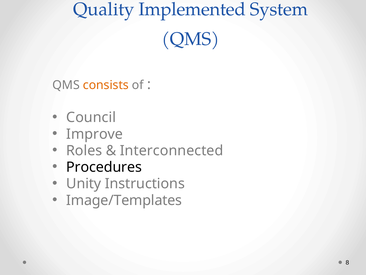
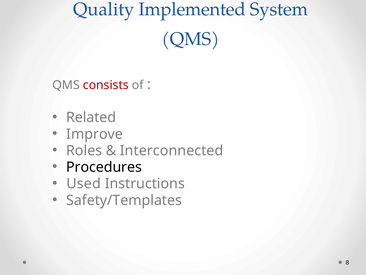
consists colour: orange -> red (106, 85)
Council: Council -> Related (91, 117)
Unity: Unity -> Used (84, 183)
Image/Templates: Image/Templates -> Safety/Templates (124, 200)
